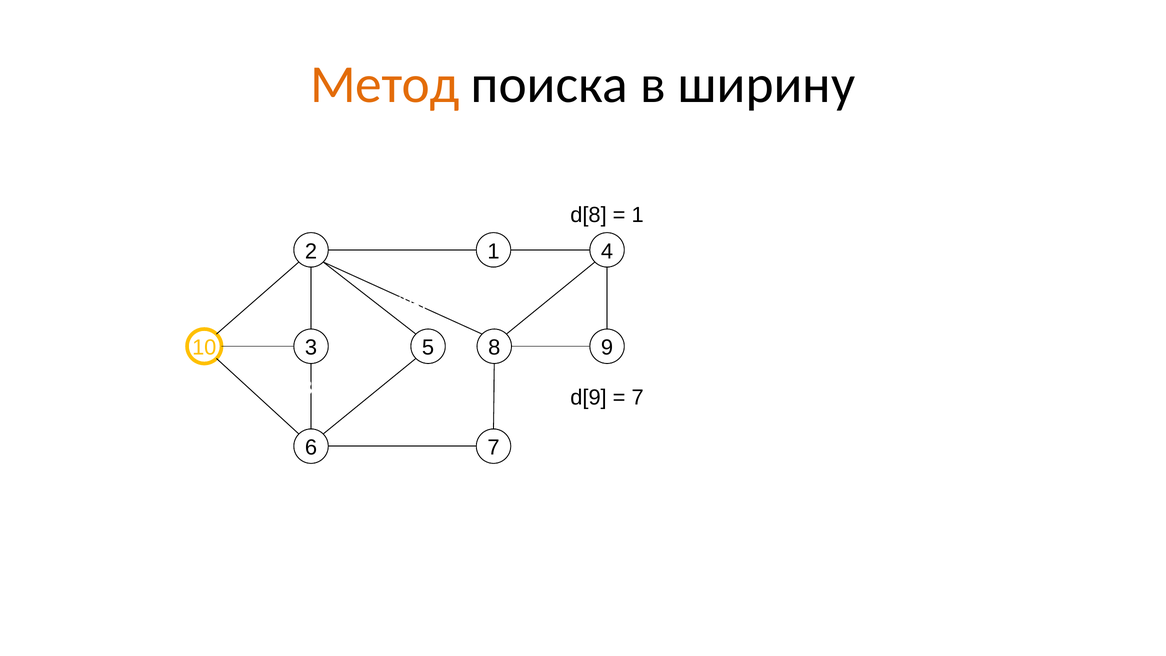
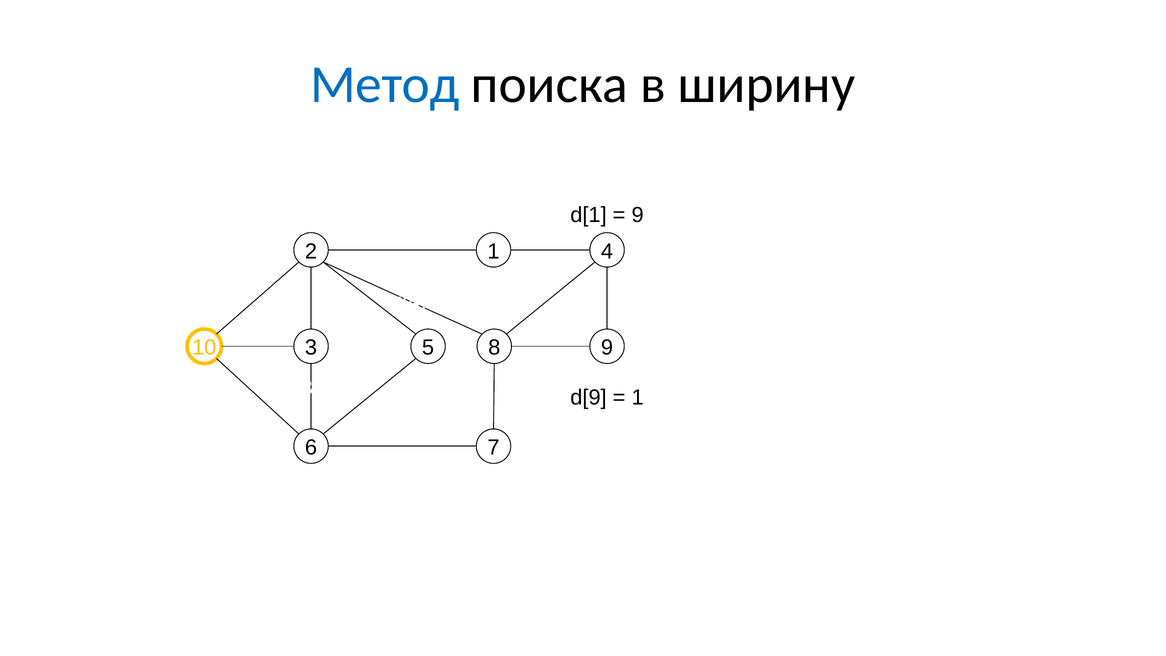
Метод colour: orange -> blue (385, 85)
d[8: d[8 -> d[1 (588, 215)
1: 1 -> 9 (638, 215)
7: 7 -> 1 (638, 397)
